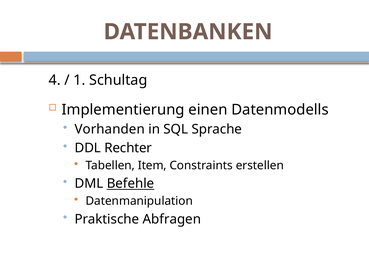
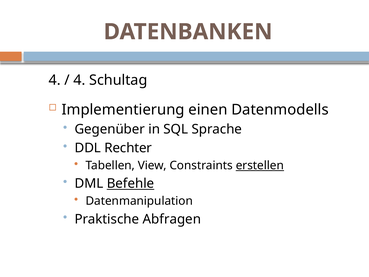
1: 1 -> 4 (79, 80)
Vorhanden: Vorhanden -> Gegenüber (110, 129)
Item: Item -> View (152, 165)
erstellen underline: none -> present (260, 165)
